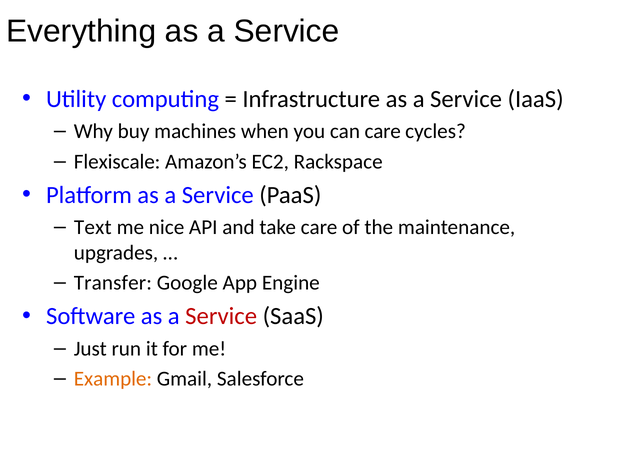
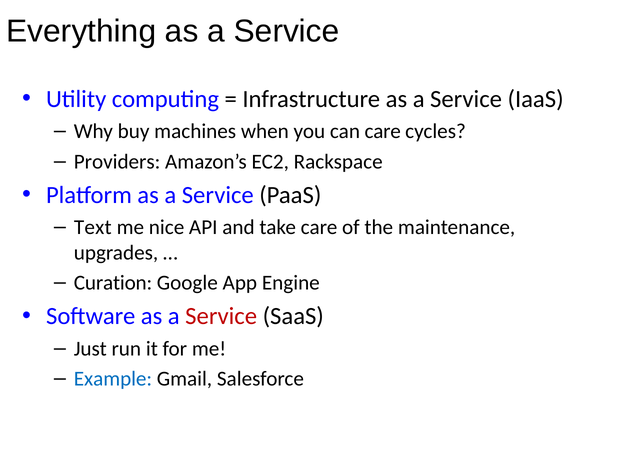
Flexiscale: Flexiscale -> Providers (117, 162)
Transfer: Transfer -> Curation (113, 283)
Example colour: orange -> blue (113, 379)
